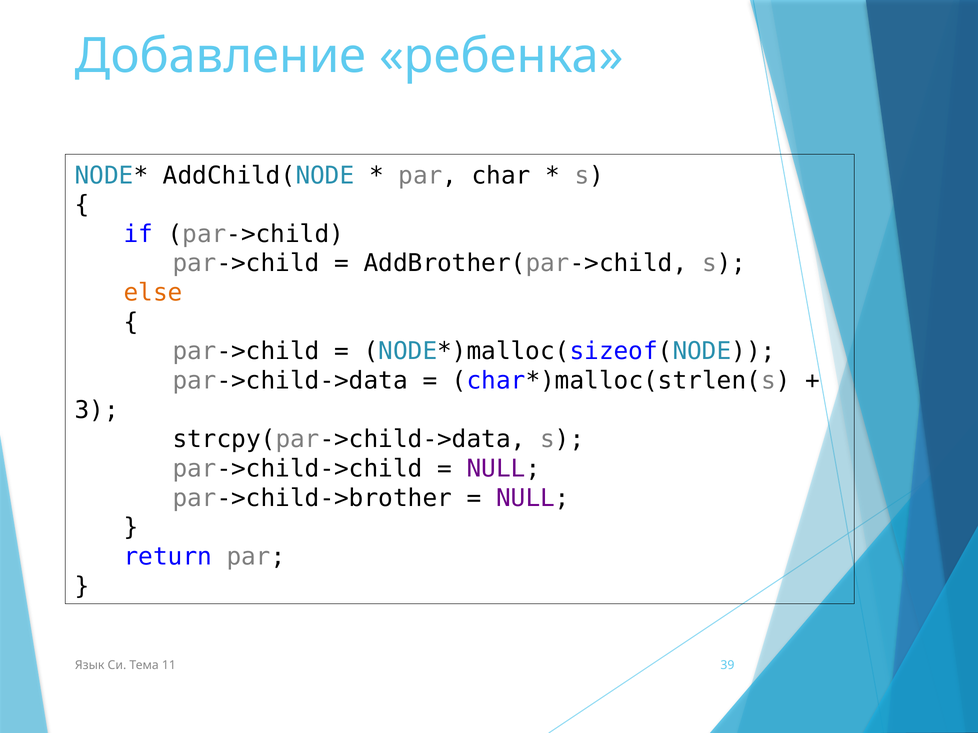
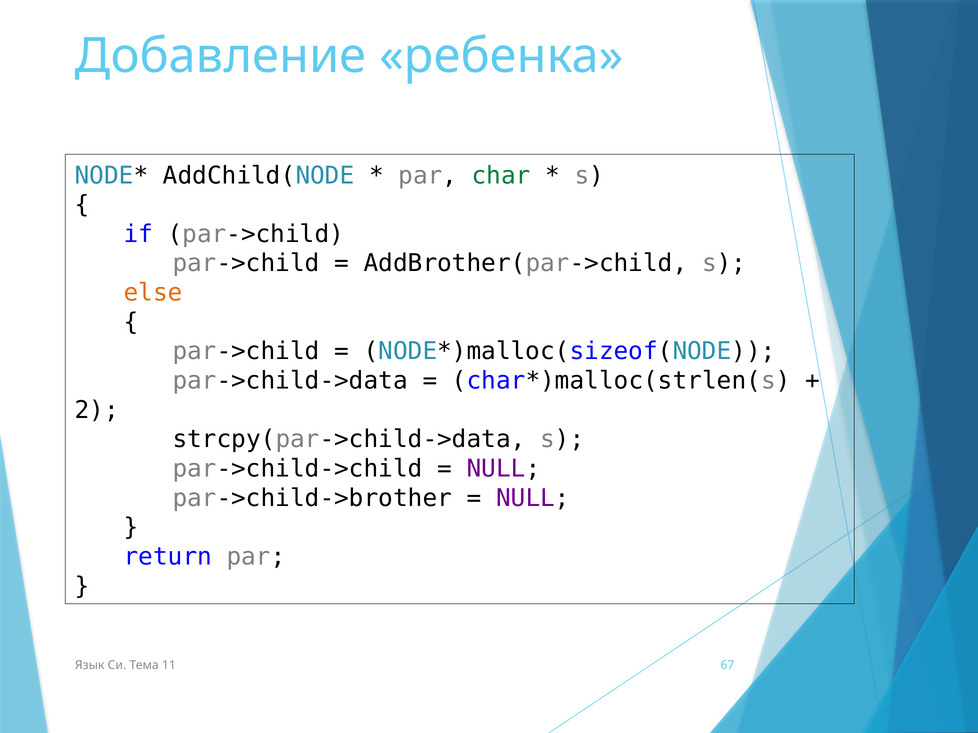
char colour: black -> green (501, 176)
3: 3 -> 2 (97, 410)
39: 39 -> 67 (727, 666)
